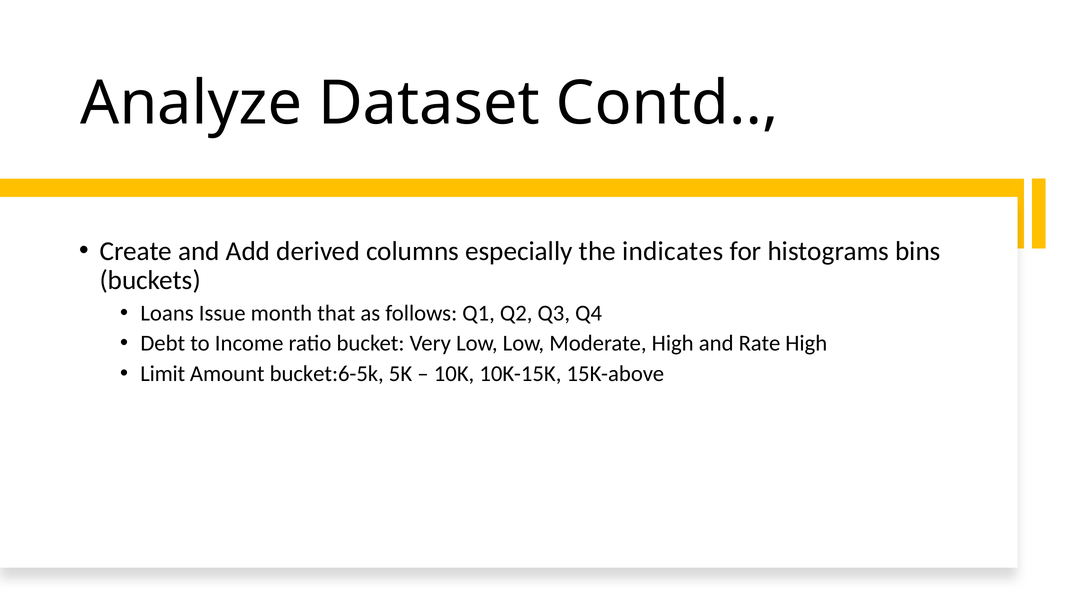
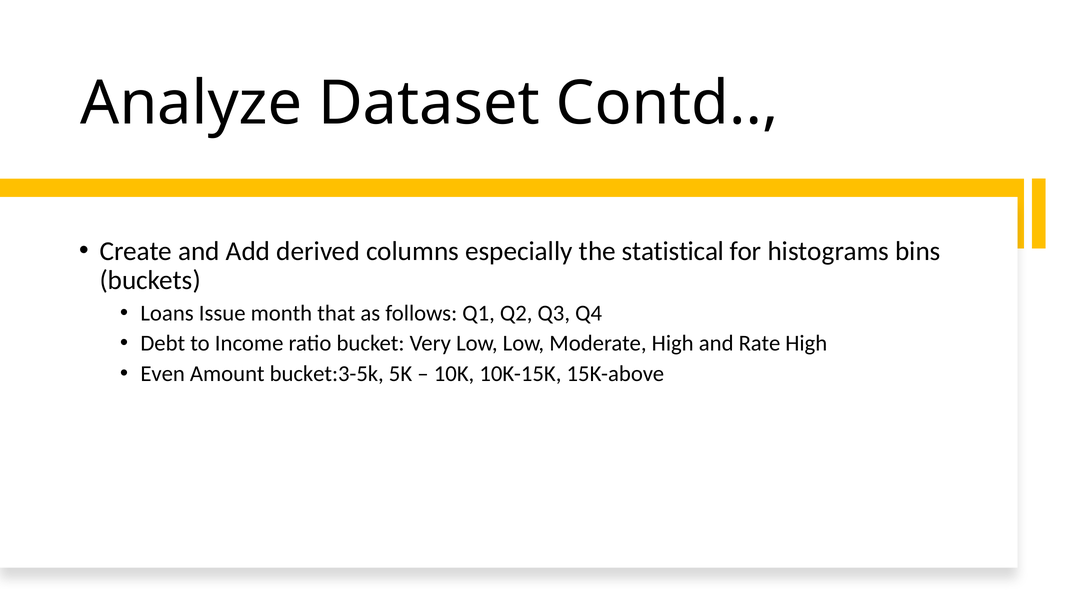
indicates: indicates -> statistical (673, 251)
Limit: Limit -> Even (163, 374)
bucket:6-5k: bucket:6-5k -> bucket:3-5k (327, 374)
